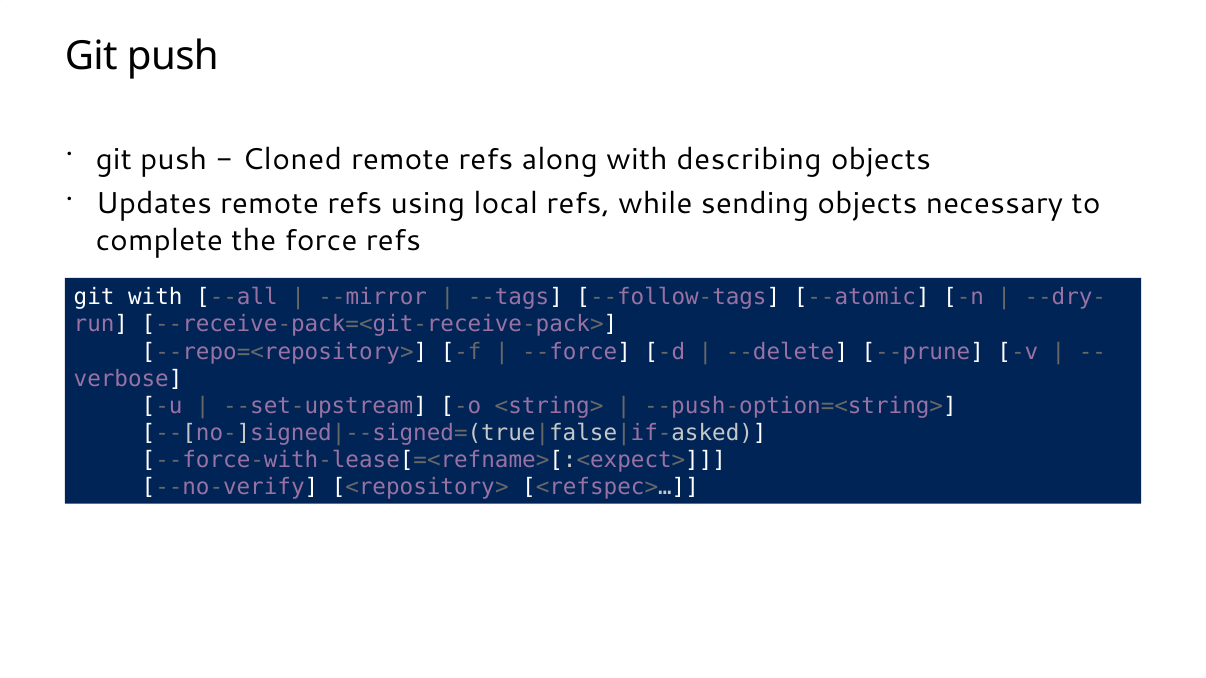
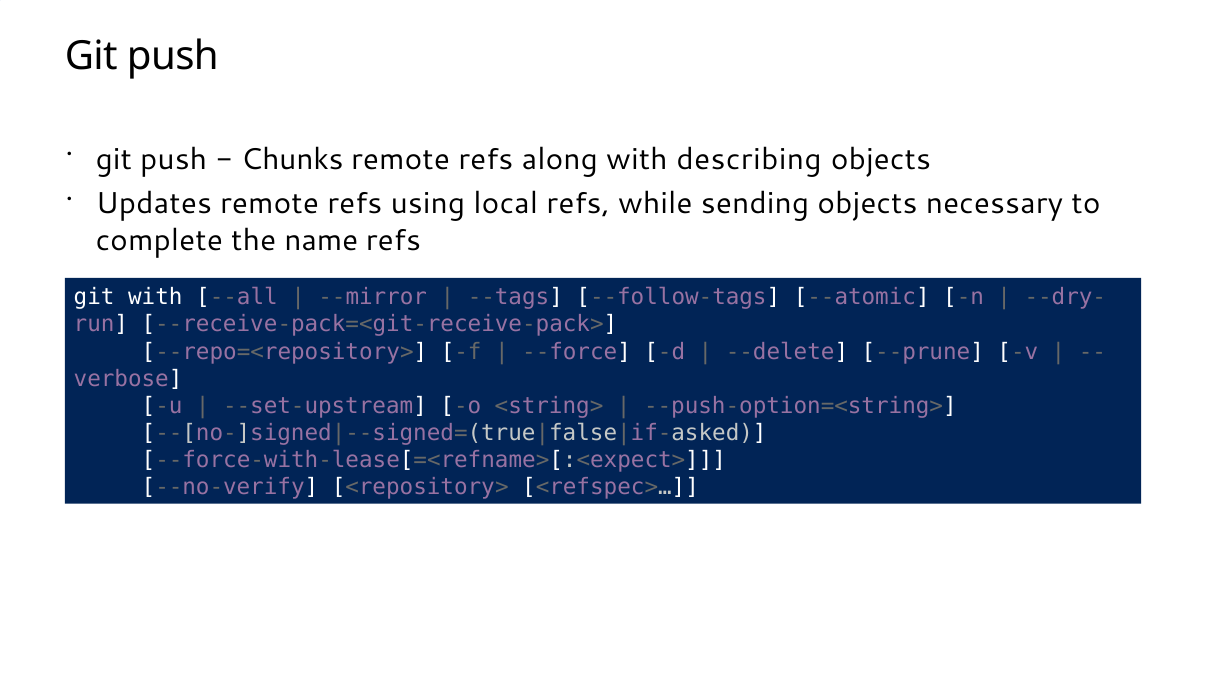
Cloned: Cloned -> Chunks (292, 159)
force: force -> name (321, 240)
